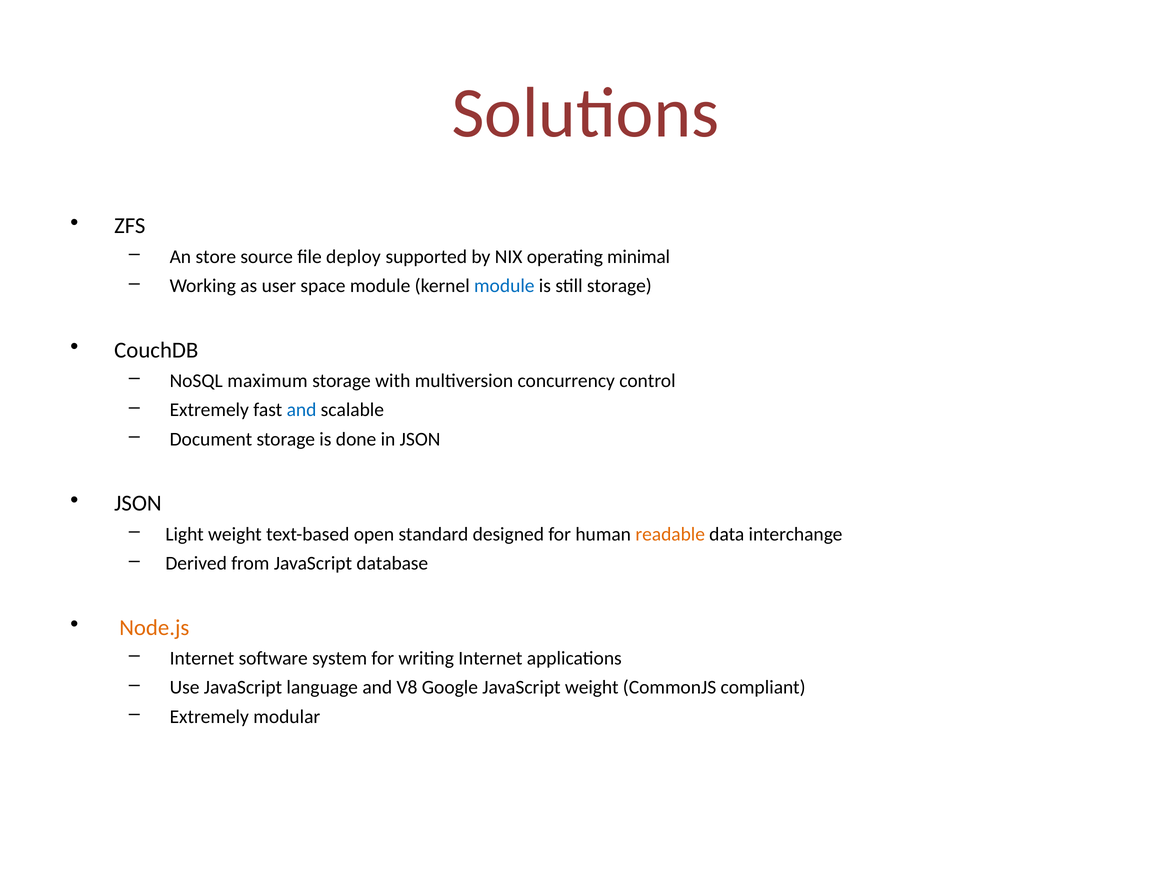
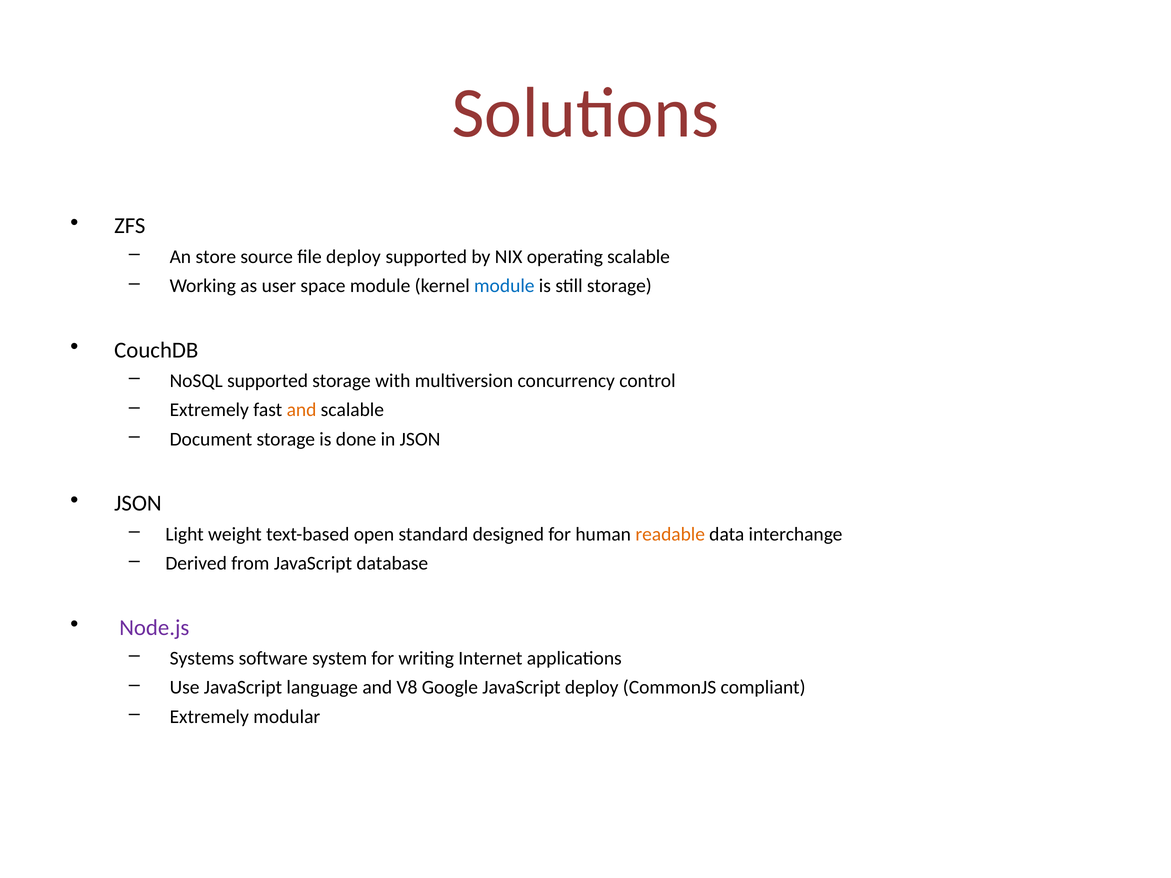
operating minimal: minimal -> scalable (639, 257)
NoSQL maximum: maximum -> supported (268, 381)
and colour: blue -> orange (302, 410)
Node.js colour: orange -> purple (154, 628)
Internet: Internet -> Systems (202, 658)
JavaScript weight: weight -> deploy (592, 688)
